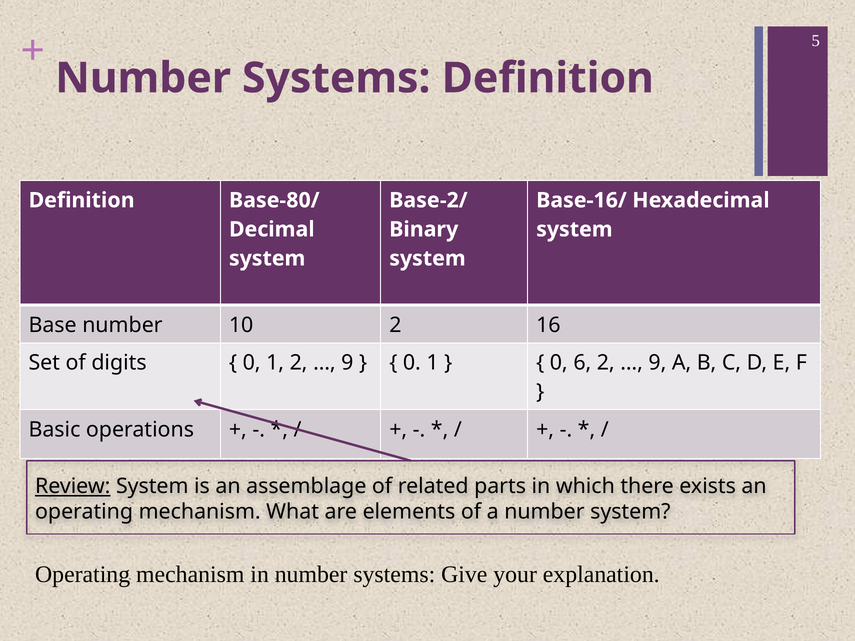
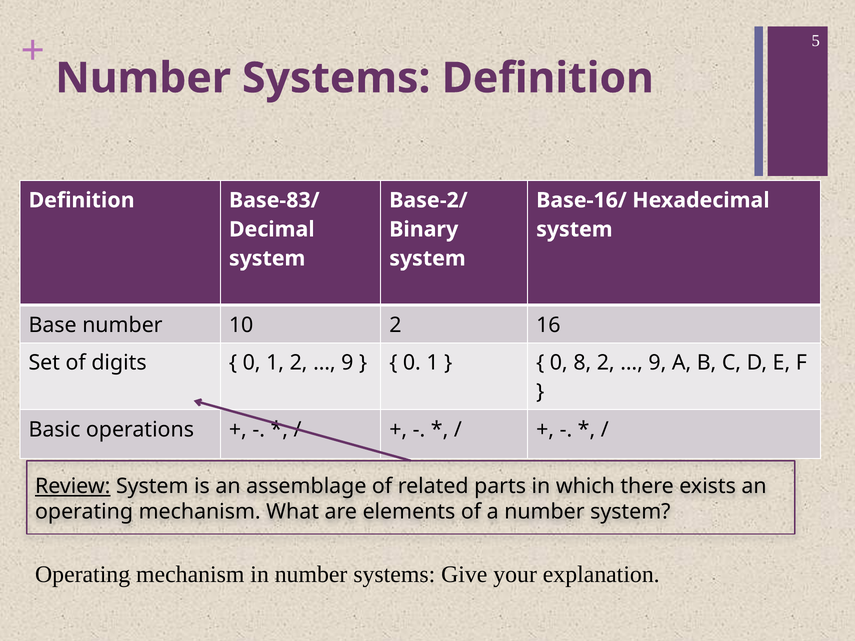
Base-80/: Base-80/ -> Base-83/ (274, 200)
6: 6 -> 8 (582, 363)
